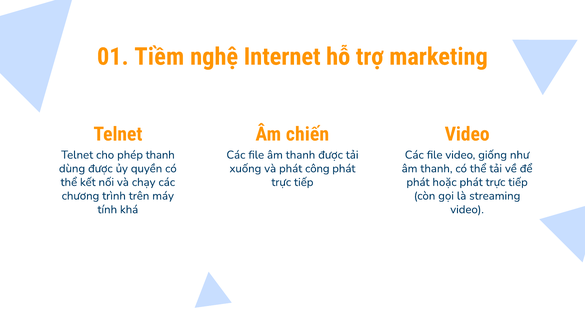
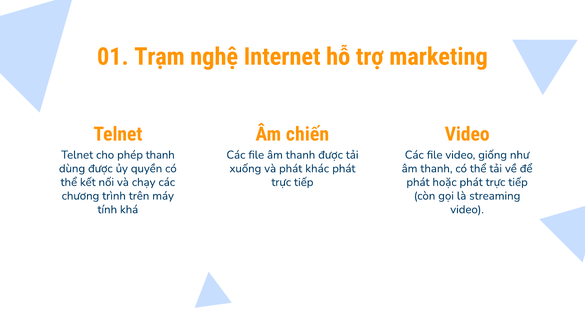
Tiềm: Tiềm -> Trạm (159, 57)
công: công -> khác (317, 169)
